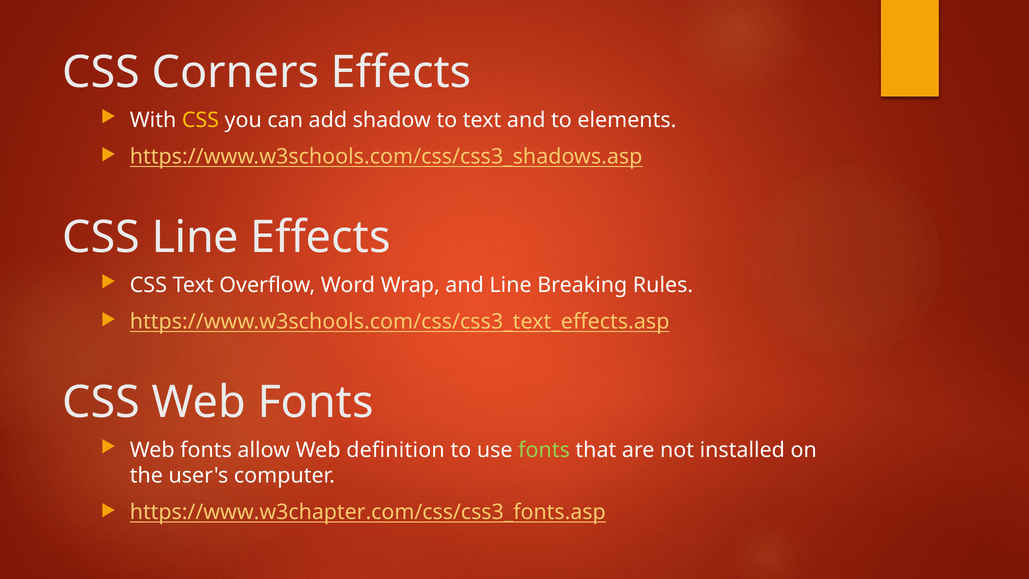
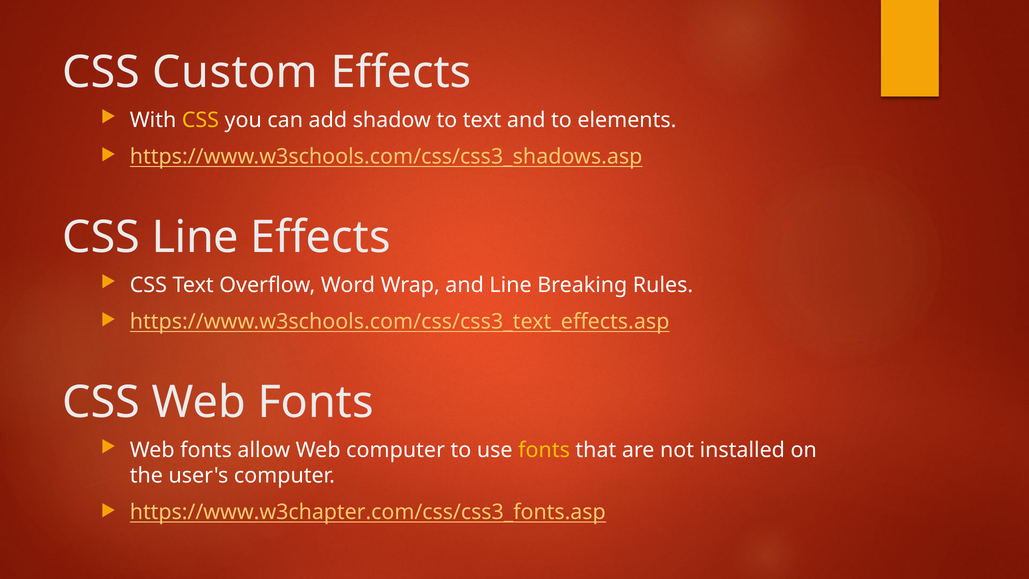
Corners: Corners -> Custom (235, 72)
Web definition: definition -> computer (396, 450)
fonts colour: light green -> yellow (544, 450)
